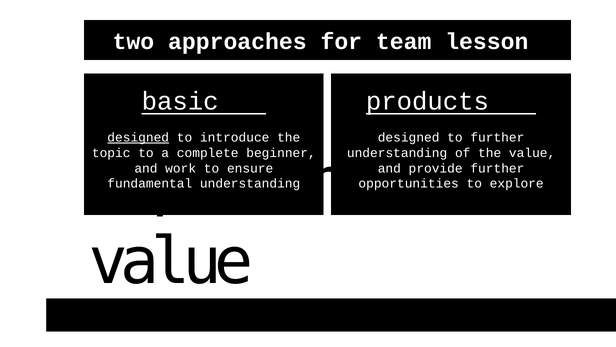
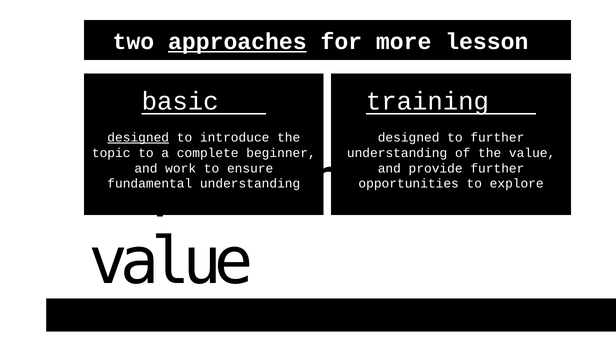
approaches underline: none -> present (237, 42)
team: team -> more (404, 42)
products: products -> training (427, 101)
